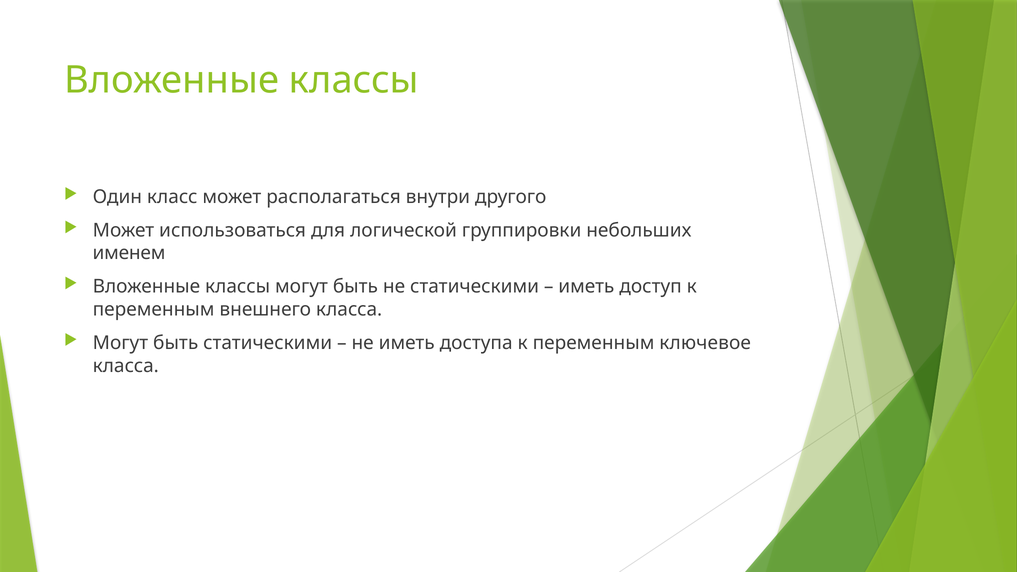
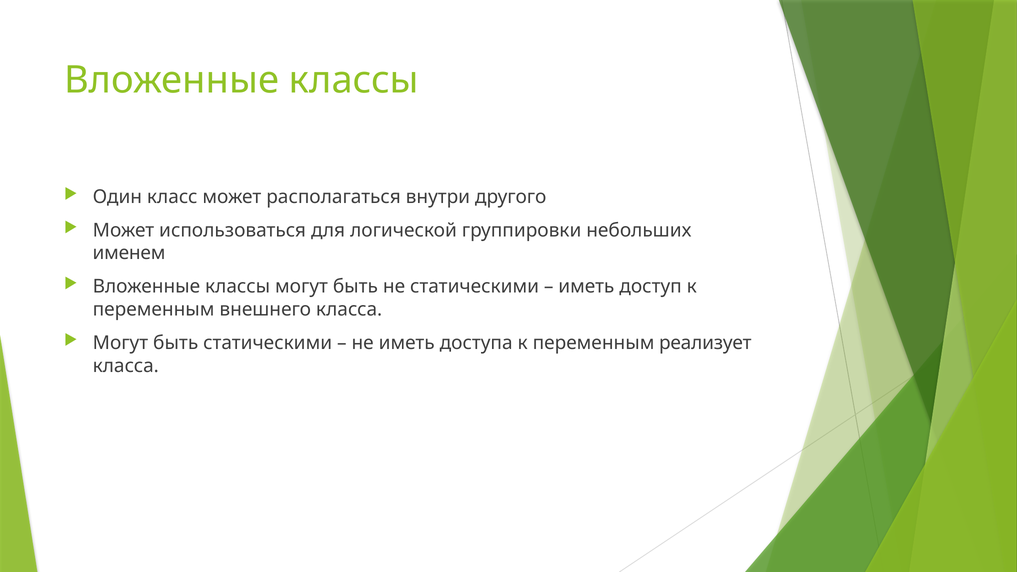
ключевое: ключевое -> реализует (705, 343)
